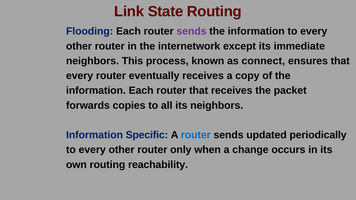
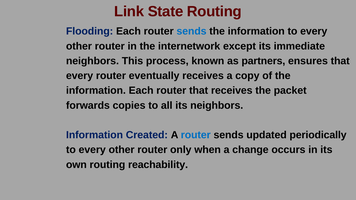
sends colour: purple -> blue (191, 31)
connect: connect -> partners (263, 61)
Specific: Specific -> Created (147, 135)
